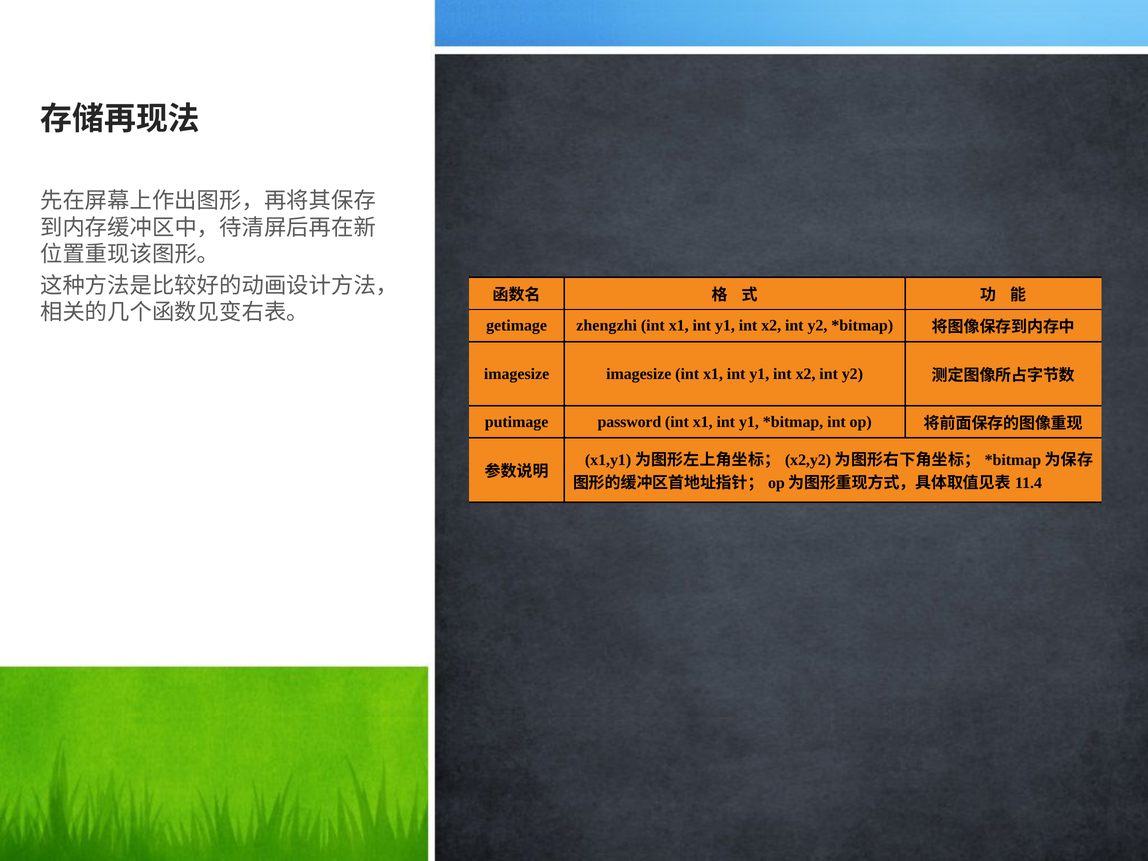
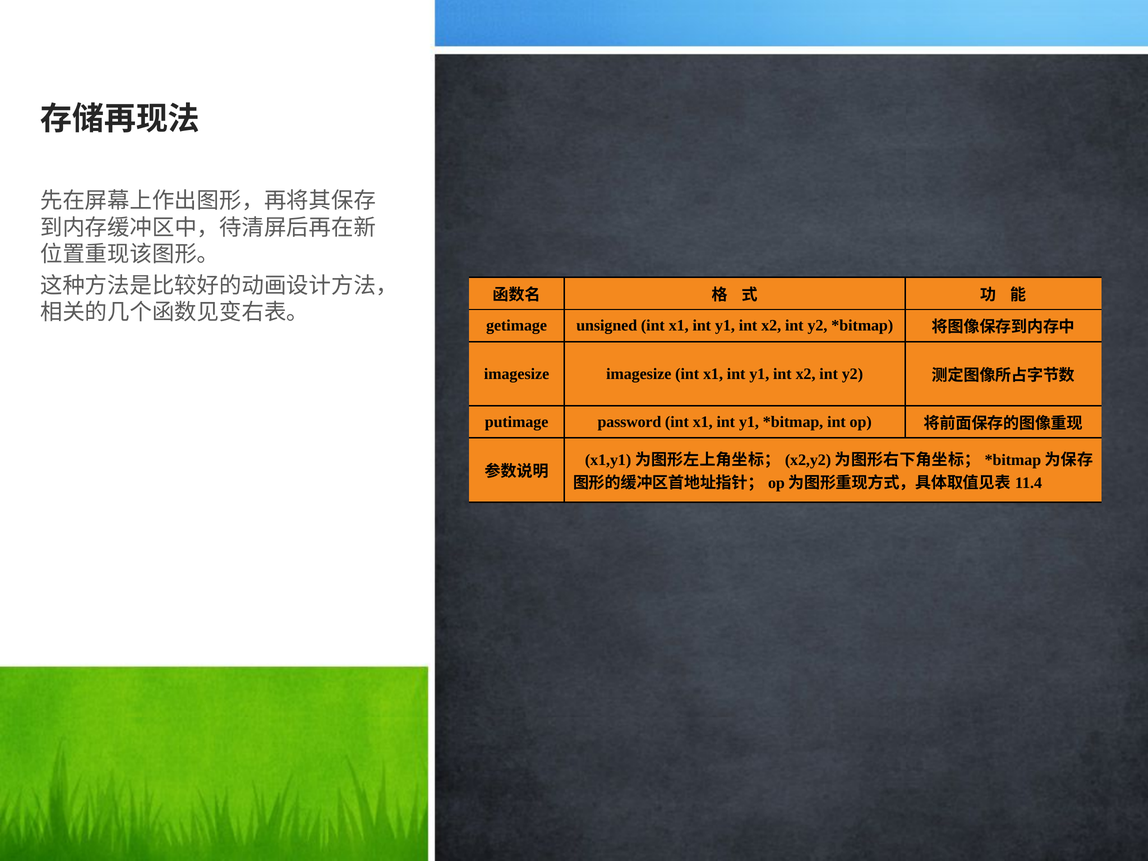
zhengzhi: zhengzhi -> unsigned (607, 326)
